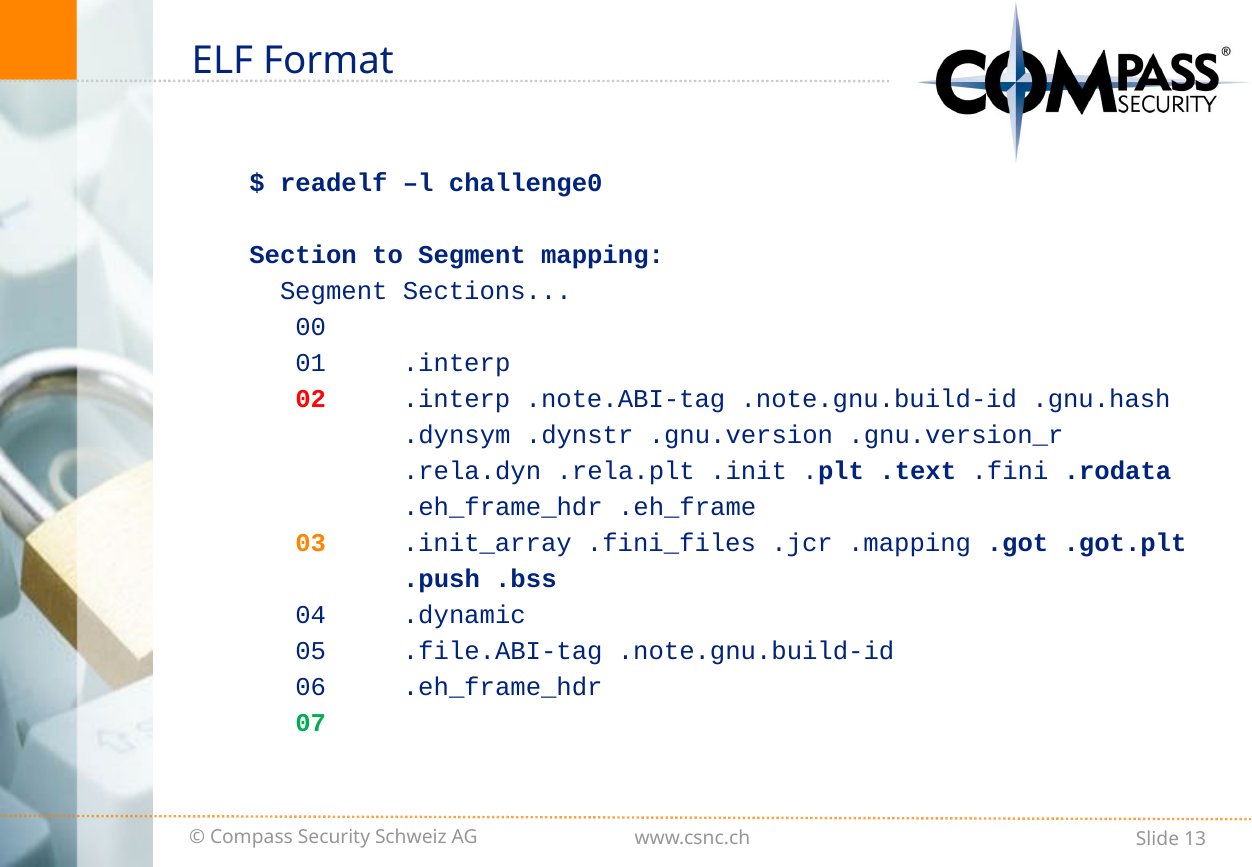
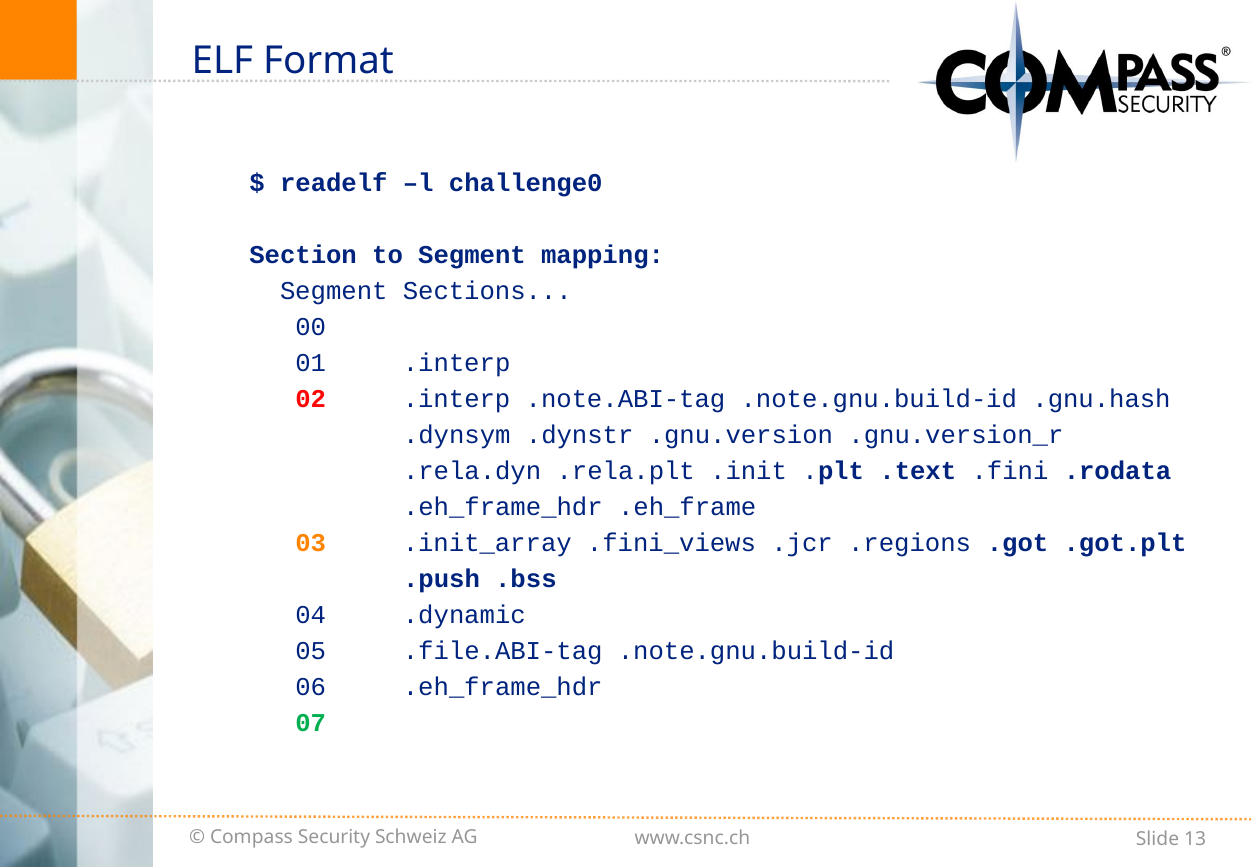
.fini_files: .fini_files -> .fini_views (671, 543)
.mapping: .mapping -> .regions (910, 543)
